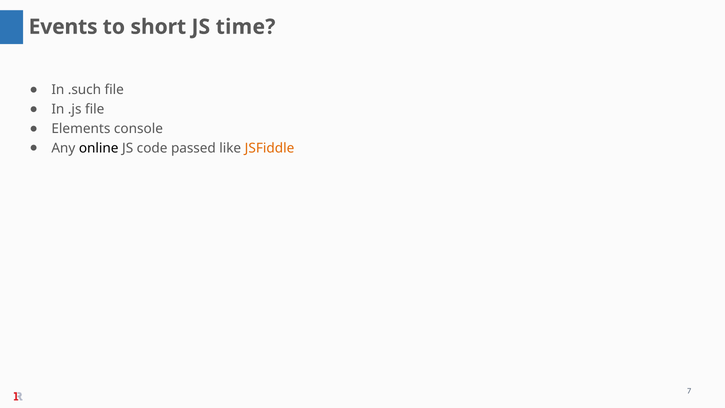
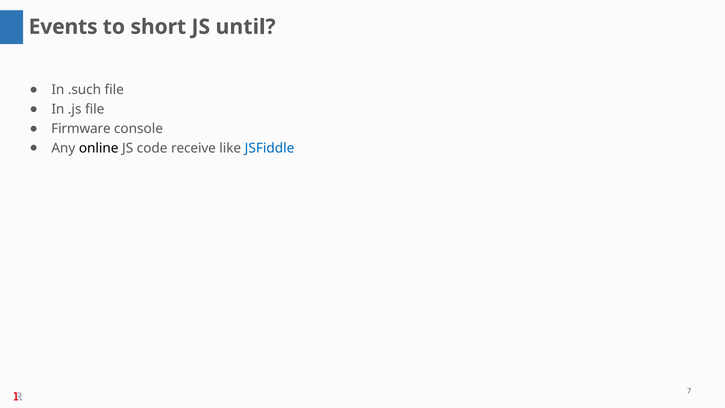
time: time -> until (246, 27)
Elements: Elements -> Firmware (81, 129)
passed: passed -> receive (193, 148)
JSFiddle colour: orange -> blue (270, 148)
